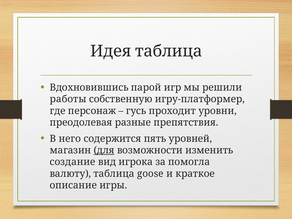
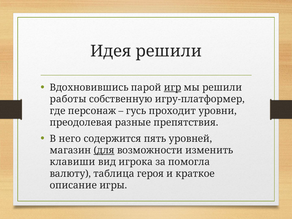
Идея таблица: таблица -> решили (169, 51)
игр underline: none -> present (173, 88)
создание: создание -> клавиши (73, 162)
goose: goose -> героя (150, 174)
